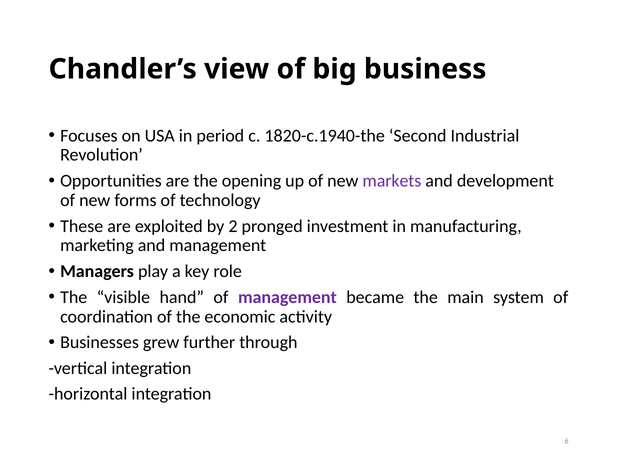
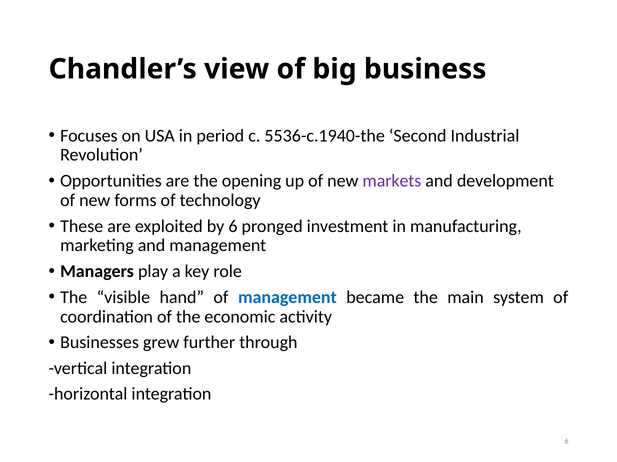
1820-c.1940-the: 1820-c.1940-the -> 5536-c.1940-the (325, 136)
by 2: 2 -> 6 (233, 226)
management colour: purple -> blue (287, 298)
